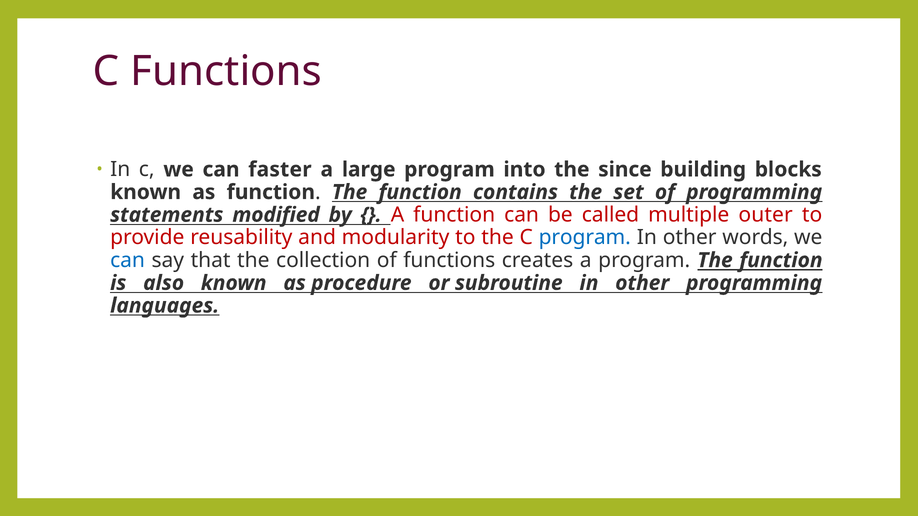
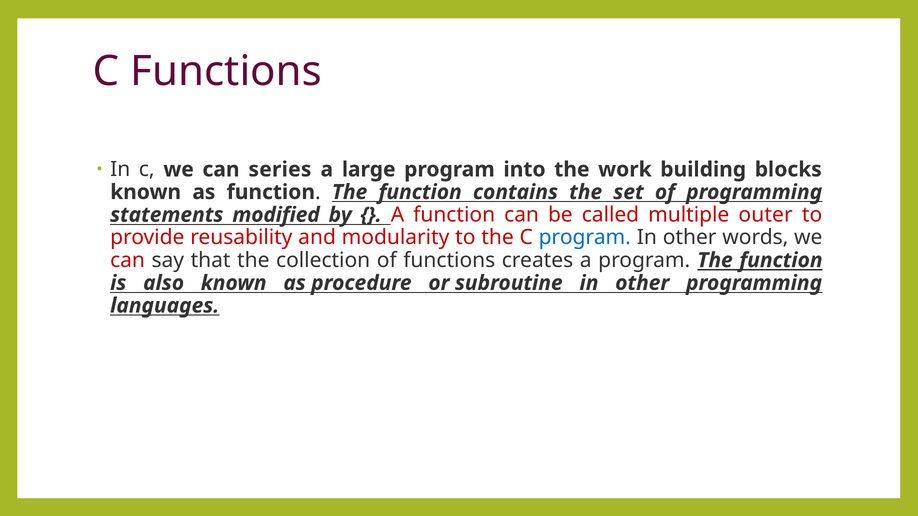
faster: faster -> series (280, 170)
since: since -> work (625, 170)
can colour: blue -> red (128, 260)
